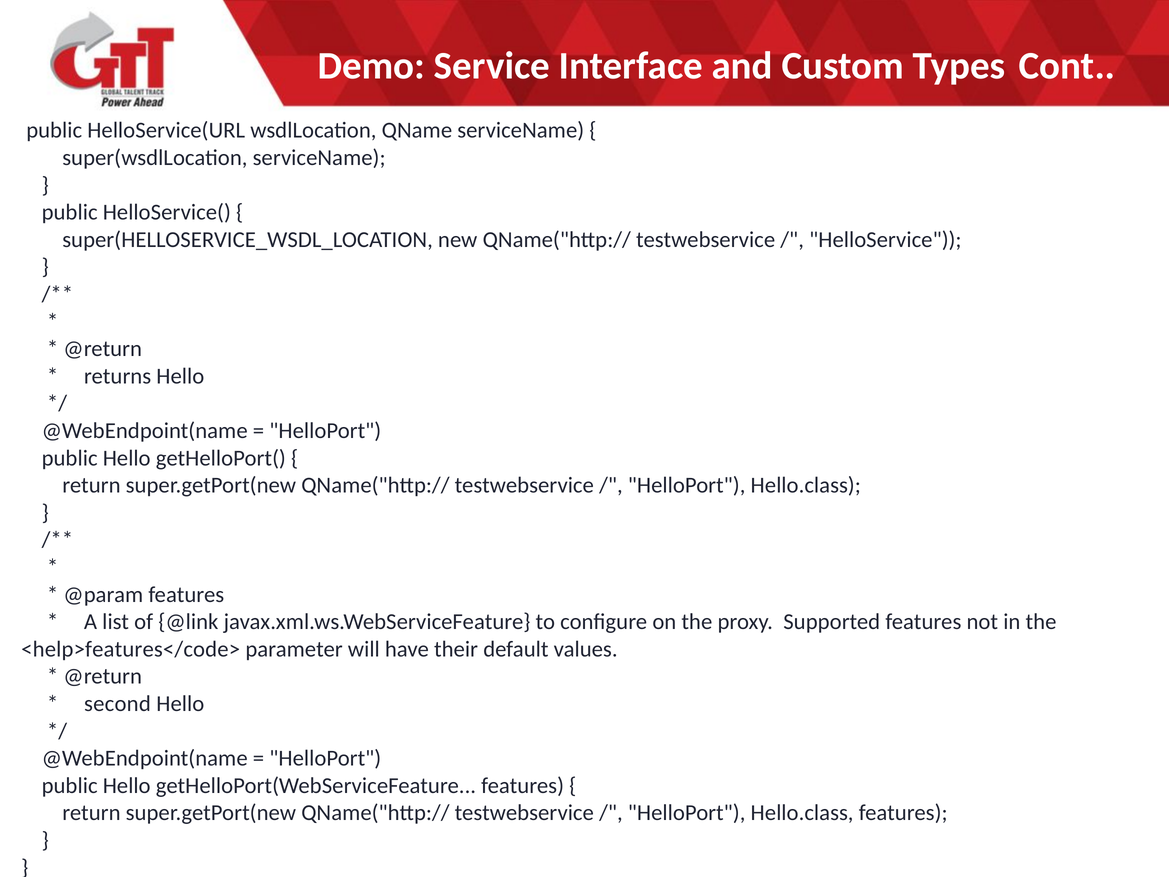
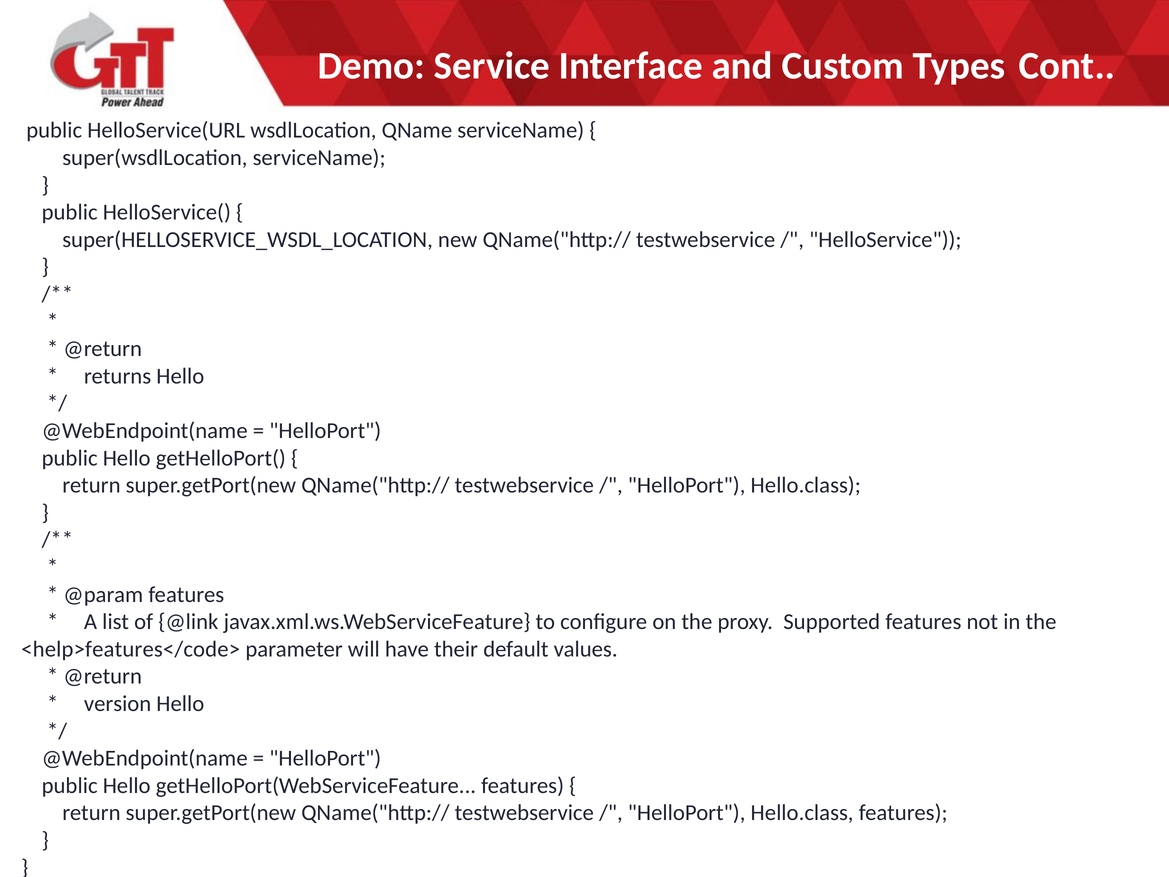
second: second -> version (118, 704)
